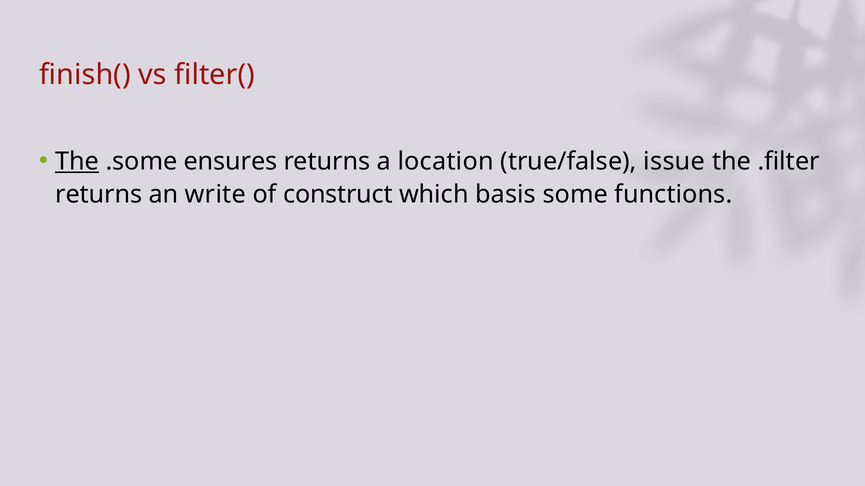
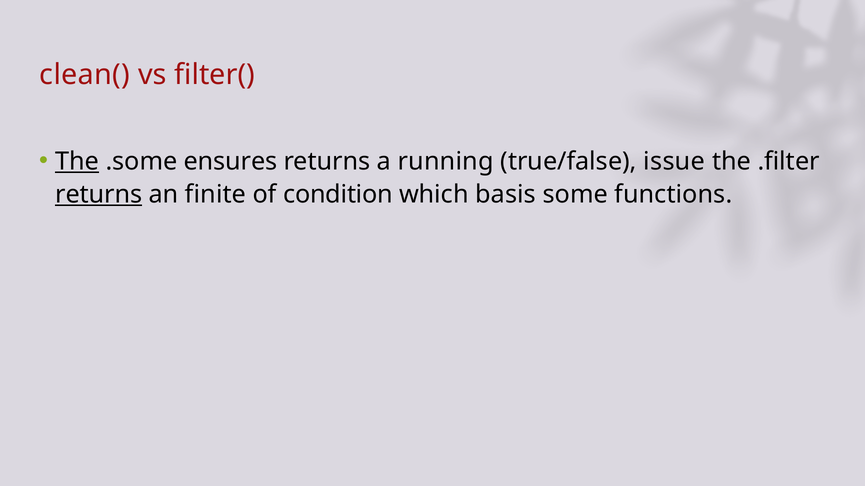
finish(: finish( -> clean( (85, 75)
location: location -> running (446, 161)
returns underline: none -> present (99, 195)
write: write -> finite (215, 195)
construct: construct -> condition (338, 195)
